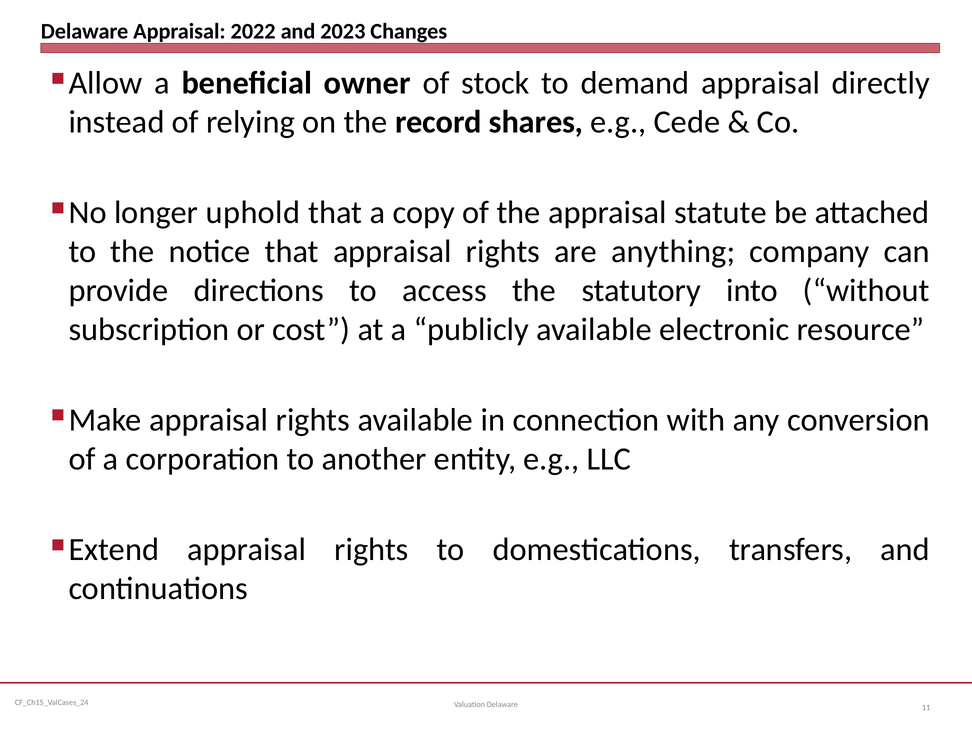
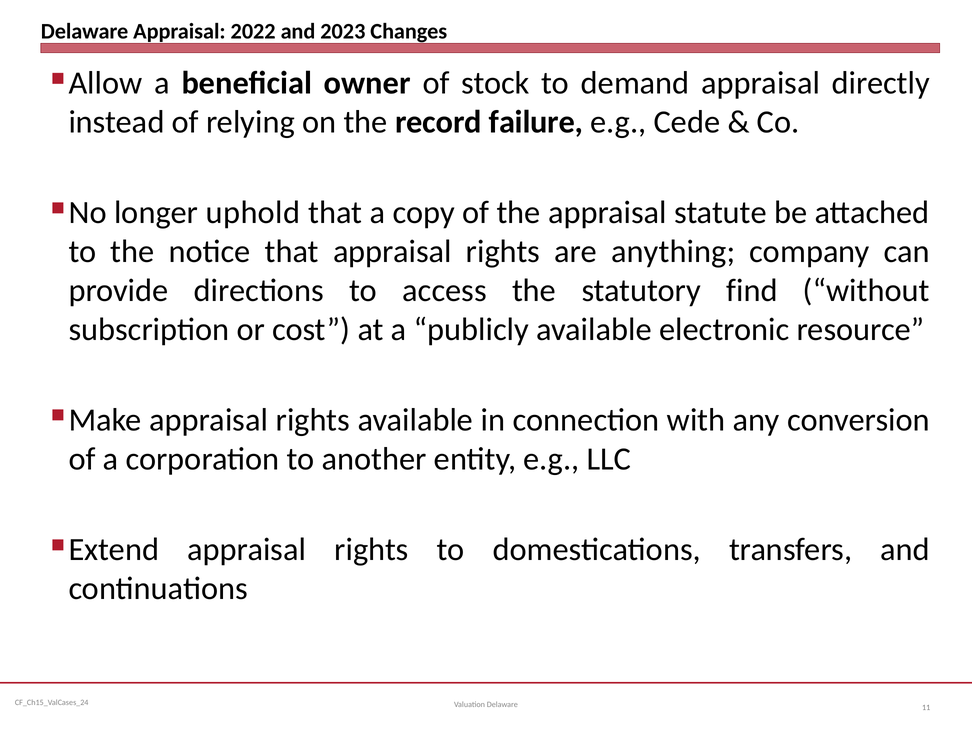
shares: shares -> failure (536, 122)
into: into -> find (752, 291)
